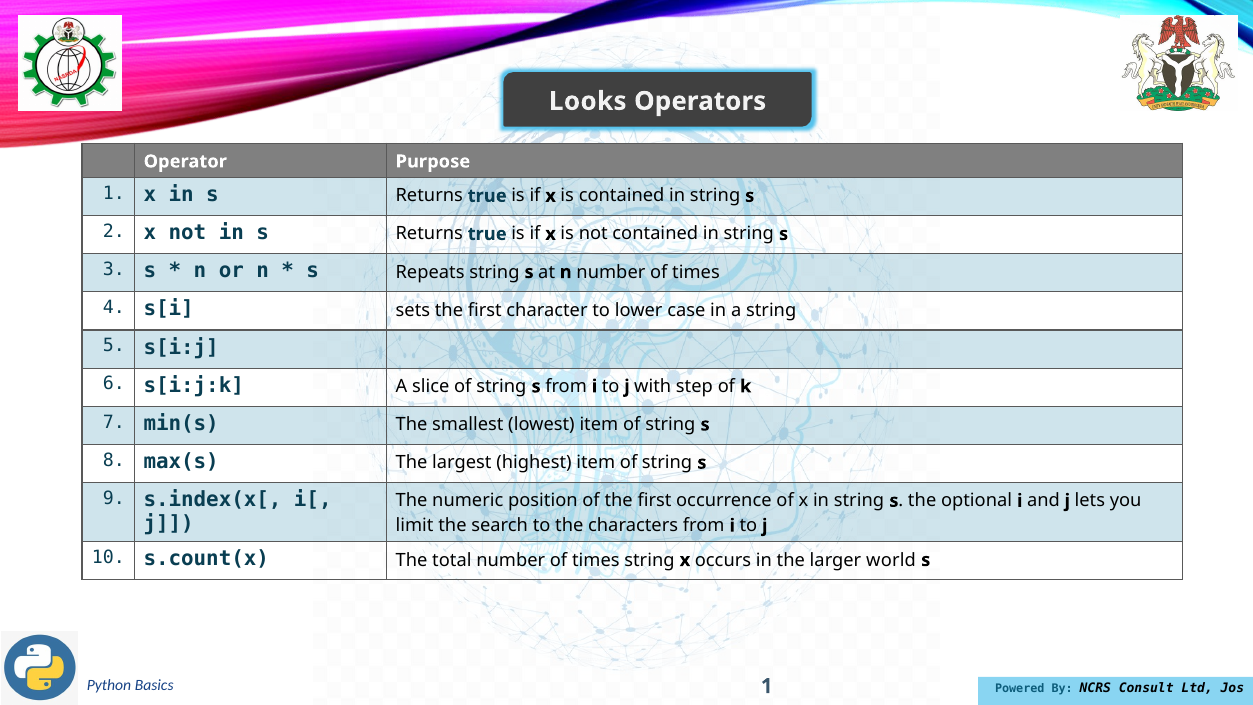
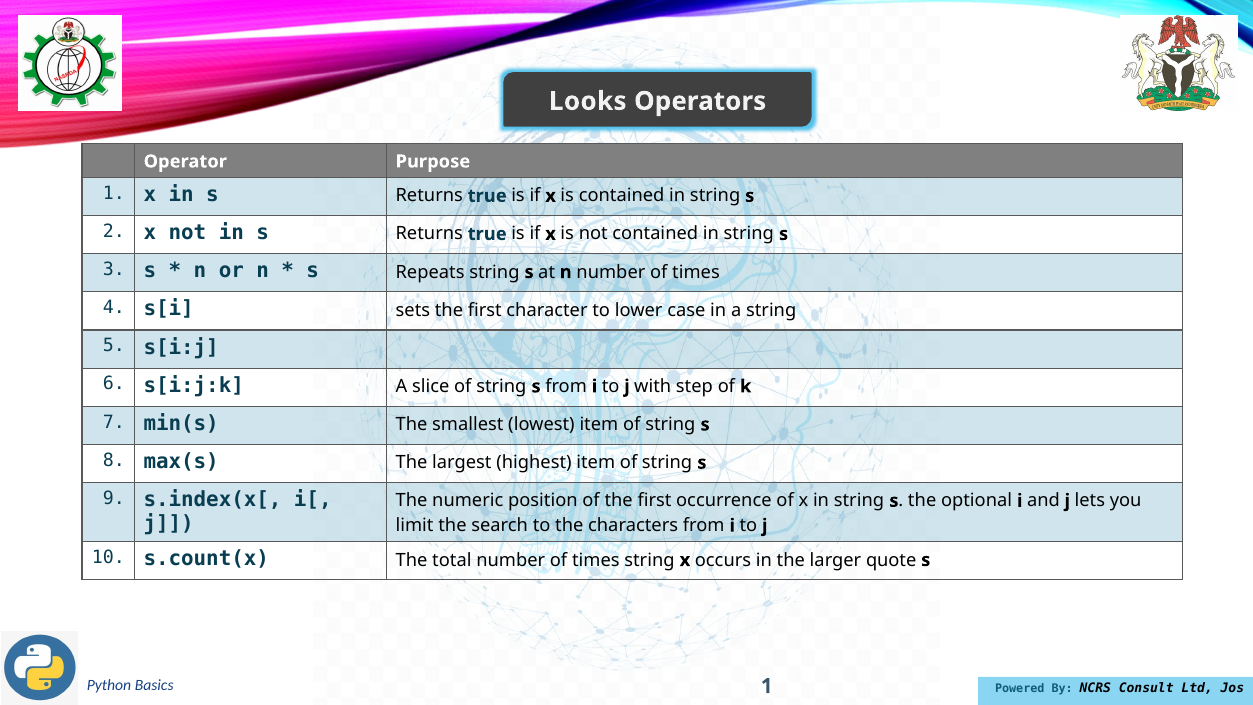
world: world -> quote (891, 560)
